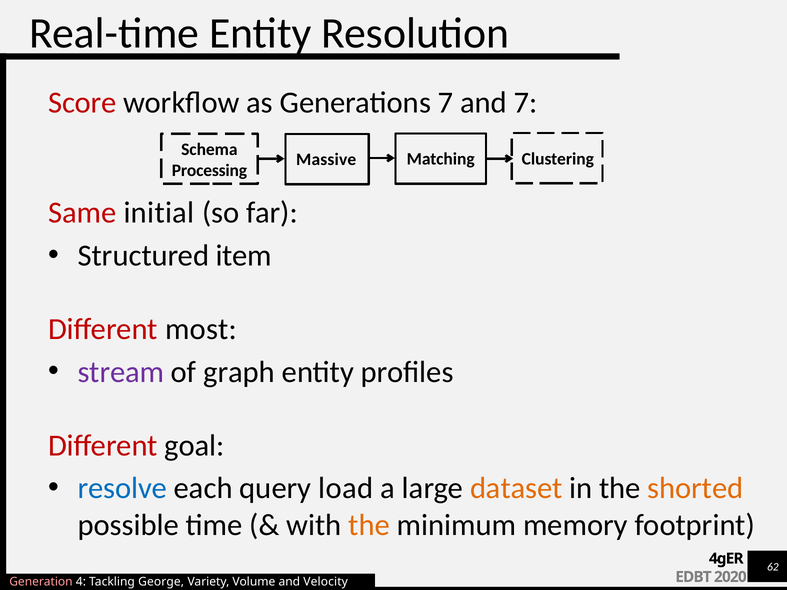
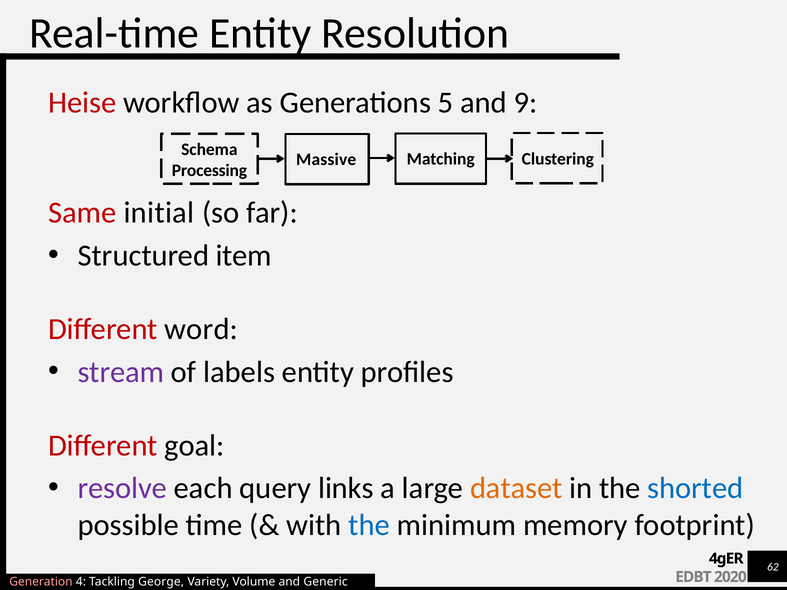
Score: Score -> Heise (82, 103)
Generations 7: 7 -> 5 (446, 103)
and 7: 7 -> 9 (526, 103)
most: most -> word (201, 329)
graph: graph -> labels (239, 372)
resolve colour: blue -> purple (122, 488)
load: load -> links (346, 488)
shorted colour: orange -> blue (695, 488)
the colour: orange -> blue (369, 525)
Velocity: Velocity -> Generic (326, 582)
